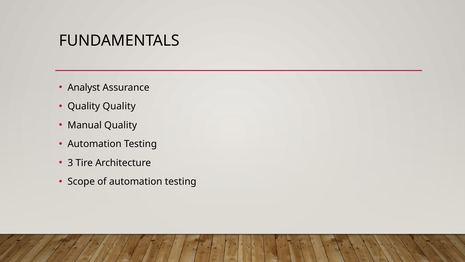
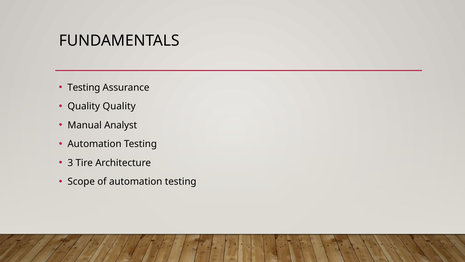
Analyst: Analyst -> Testing (84, 87)
Manual Quality: Quality -> Analyst (121, 125)
